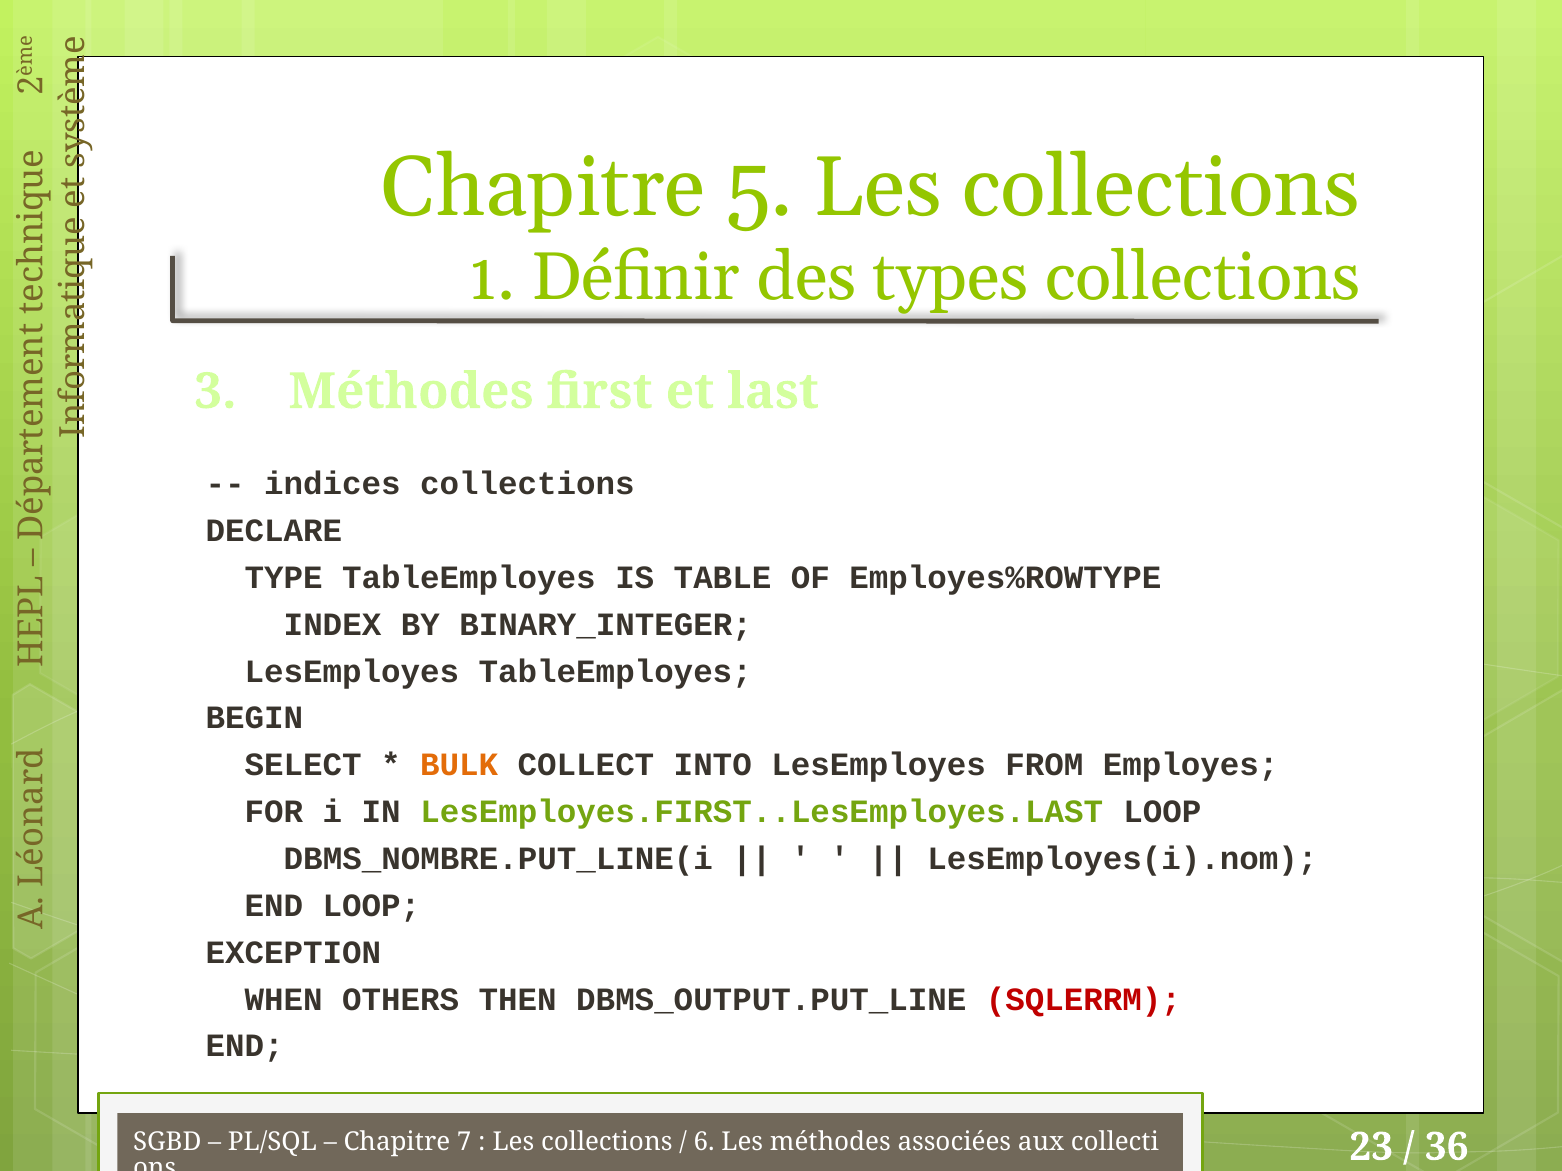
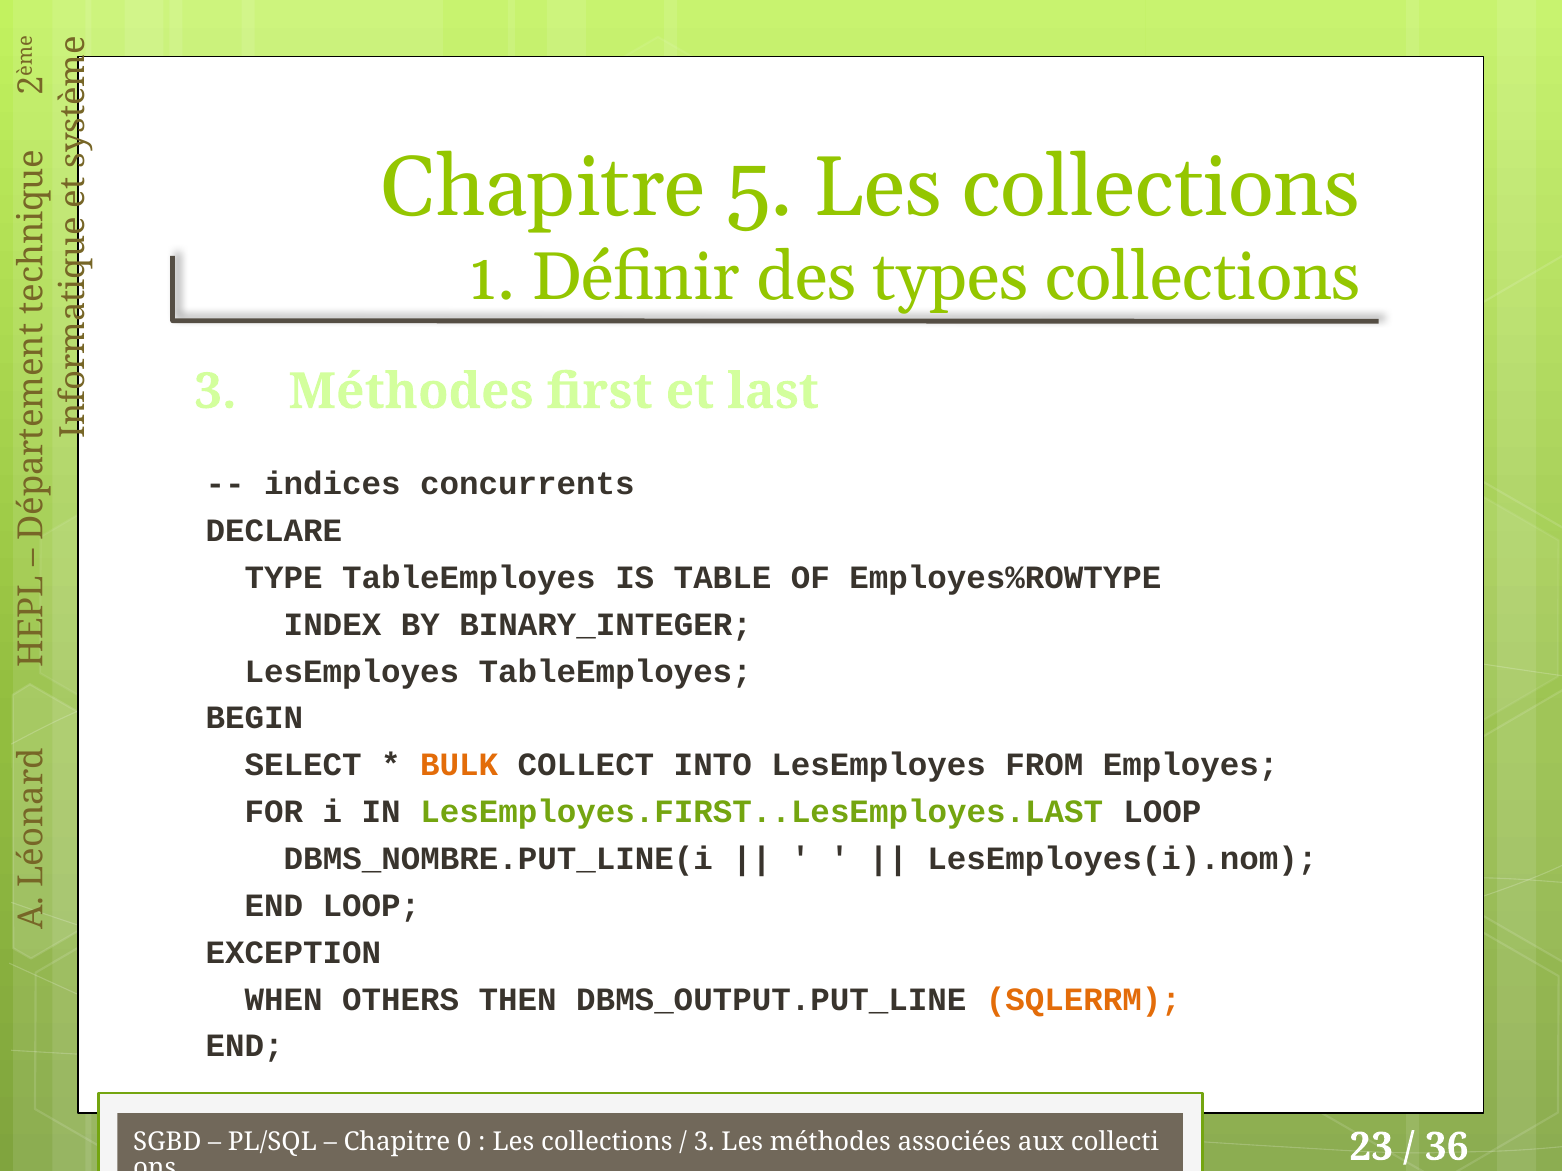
indices collections: collections -> concurrents (527, 484)
SQLERRM colour: red -> orange (1083, 1000)
7: 7 -> 0 (464, 1142)
6: 6 -> 3 (704, 1142)
